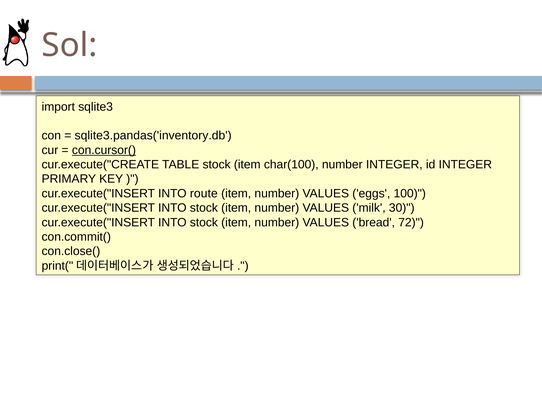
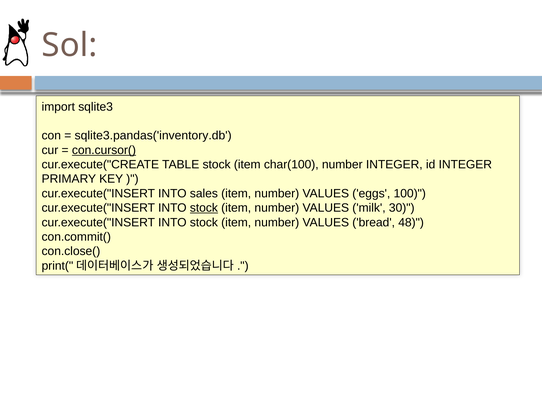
route: route -> sales (204, 193)
stock underline: none -> present (204, 208)
72: 72 -> 48 (411, 222)
